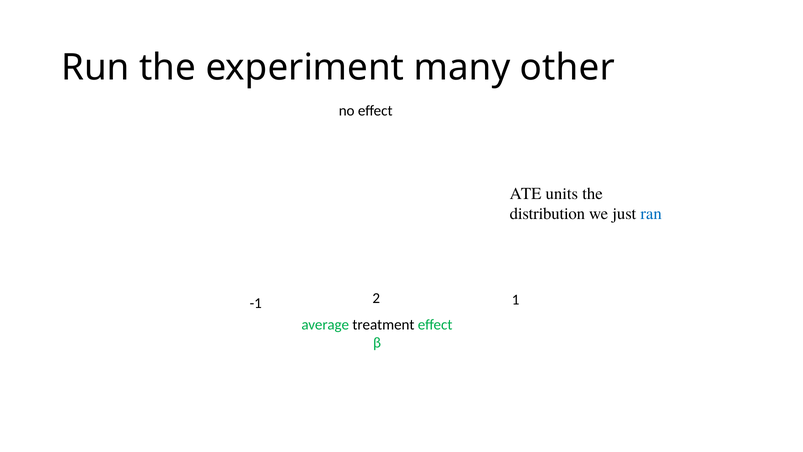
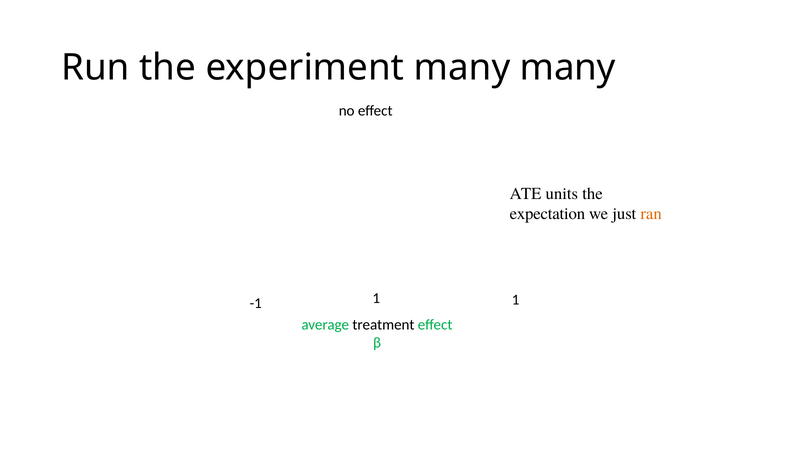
many other: other -> many (568, 67)
distribution: distribution -> expectation (547, 213)
ran colour: blue -> orange (651, 213)
-1 2: 2 -> 1 (376, 298)
